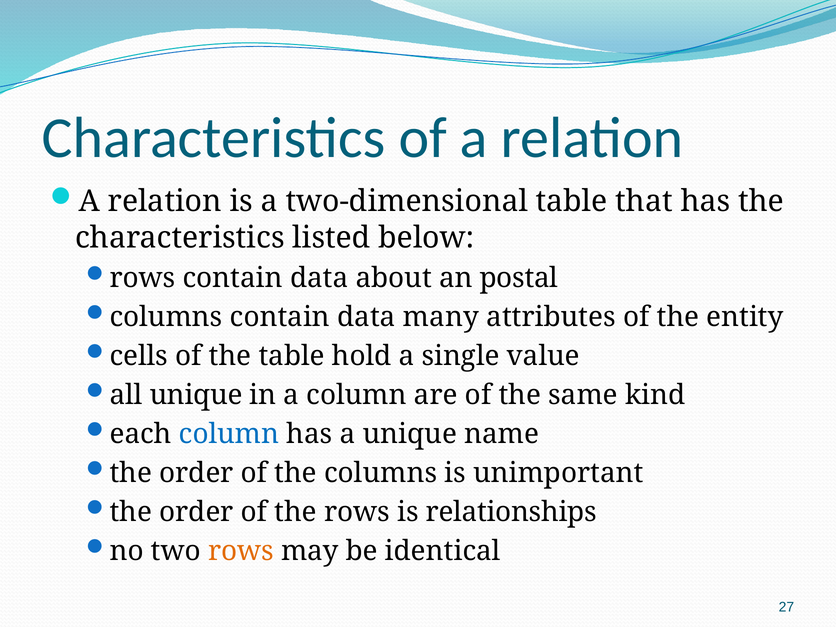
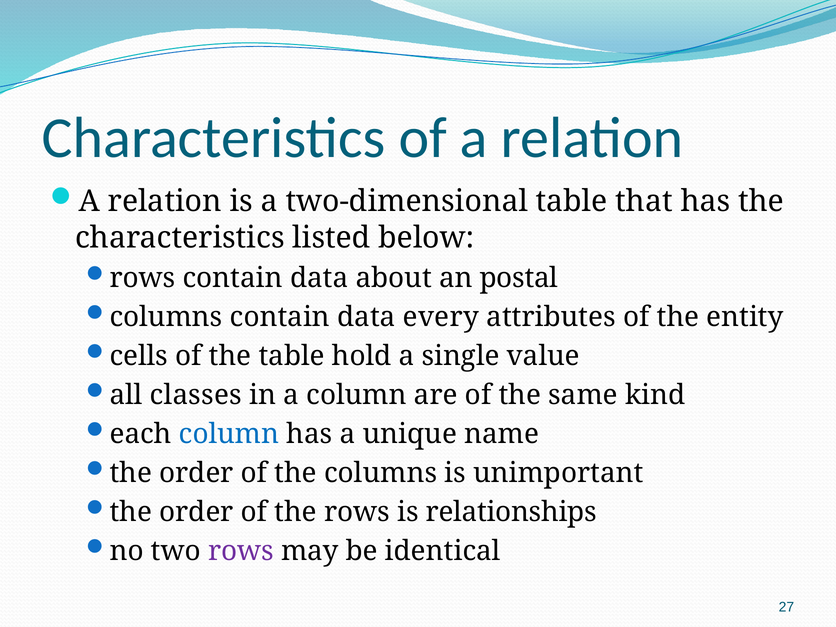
many: many -> every (441, 317)
all unique: unique -> classes (196, 395)
rows colour: orange -> purple (241, 551)
